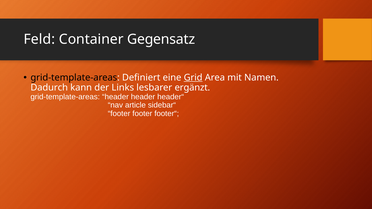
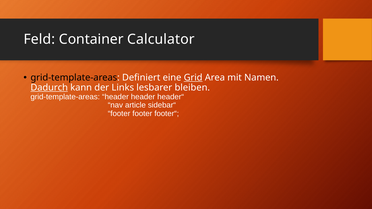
Gegensatz: Gegensatz -> Calculator (161, 39)
Dadurch underline: none -> present (49, 88)
ergänzt: ergänzt -> bleiben (192, 88)
